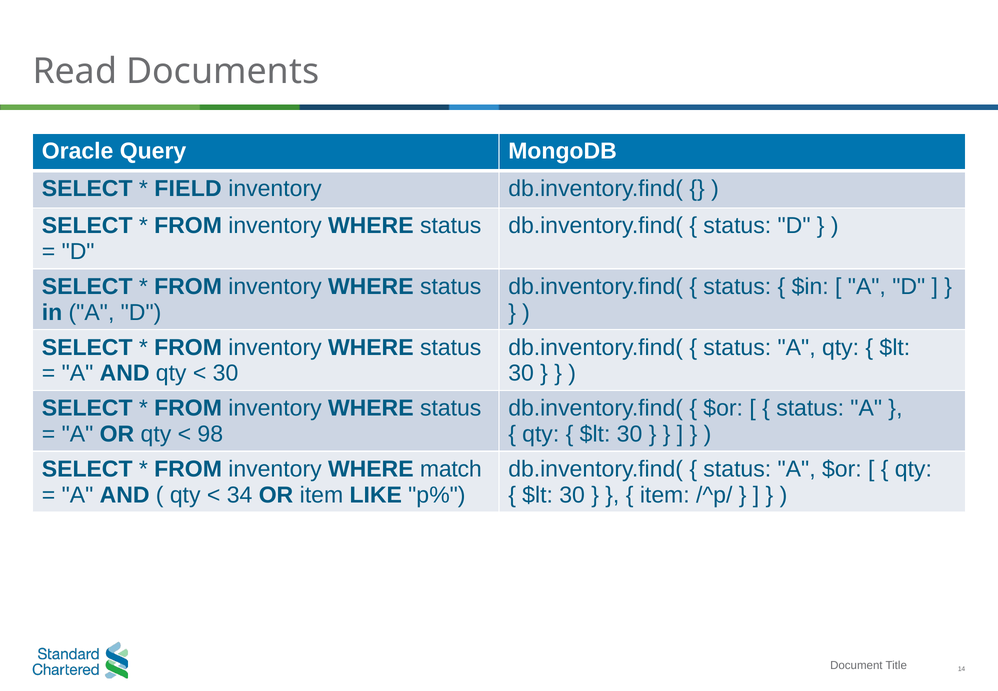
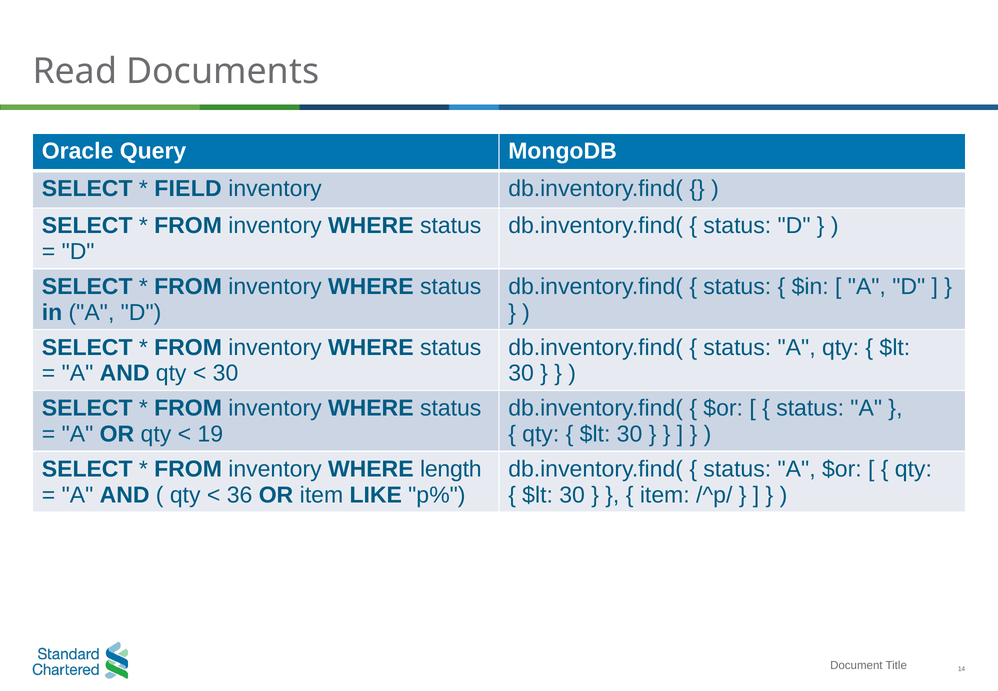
98: 98 -> 19 (210, 434)
match: match -> length (451, 469)
34: 34 -> 36 (240, 495)
